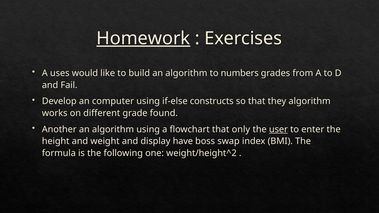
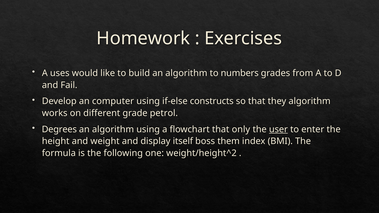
Homework underline: present -> none (143, 38)
found: found -> petrol (164, 113)
Another: Another -> Degrees (59, 129)
have: have -> itself (183, 141)
swap: swap -> them (229, 141)
